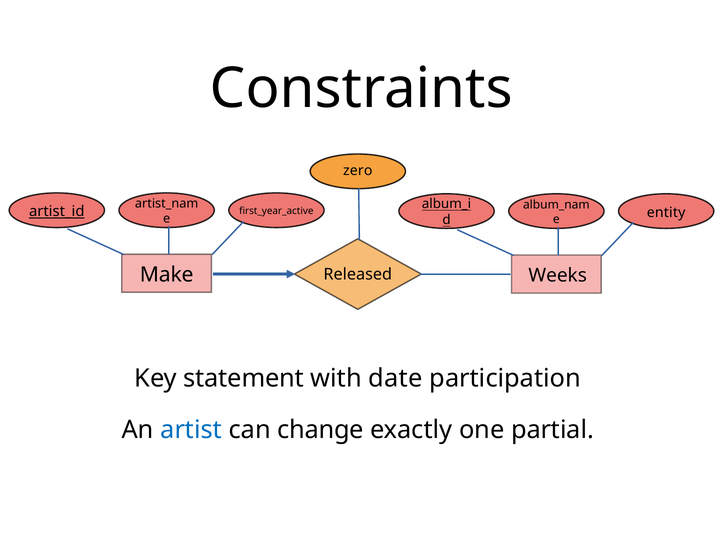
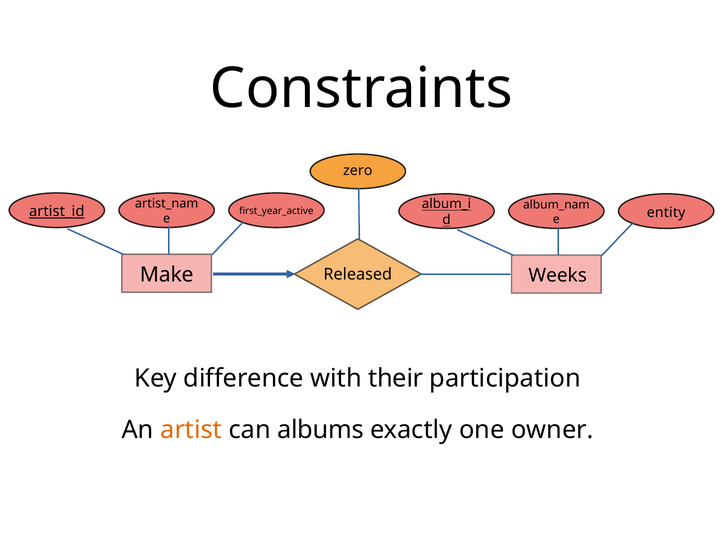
statement: statement -> difference (244, 378)
date: date -> their (396, 378)
artist colour: blue -> orange (191, 430)
change: change -> albums (321, 430)
partial: partial -> owner (552, 430)
